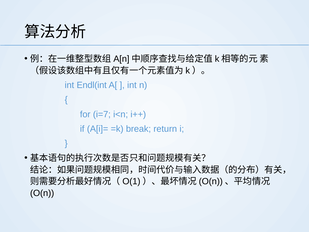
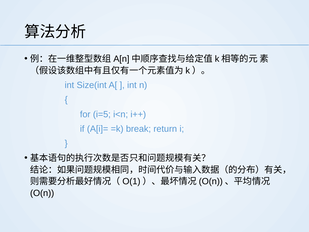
Endl(int: Endl(int -> Size(int (92, 85)
i=7: i=7 -> i=5 (102, 114)
